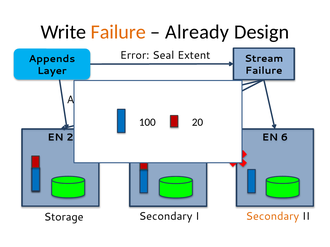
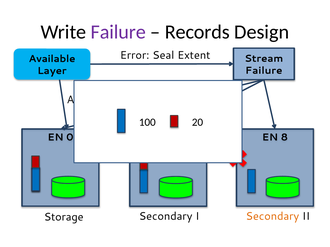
Failure colour: orange -> purple (118, 32)
Already: Already -> Records (197, 32)
Appends: Appends -> Available (52, 59)
2: 2 -> 0 (70, 138)
6: 6 -> 8 (284, 138)
